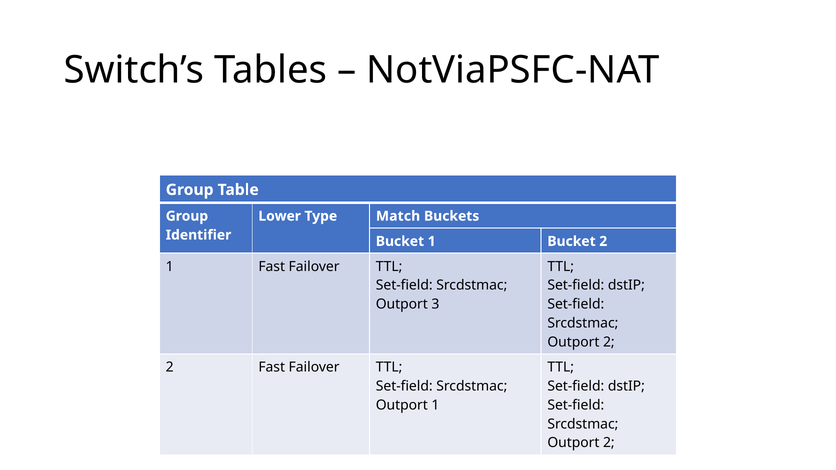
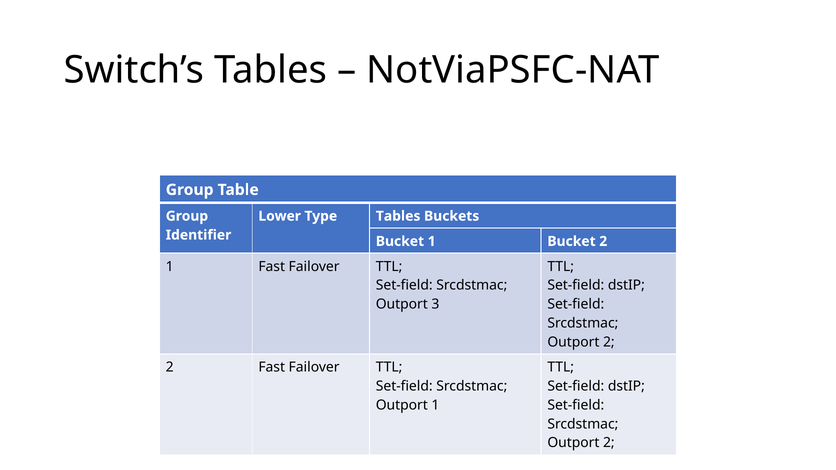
Type Match: Match -> Tables (398, 216)
